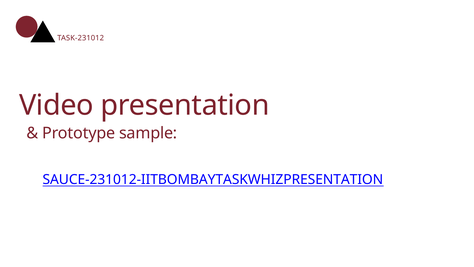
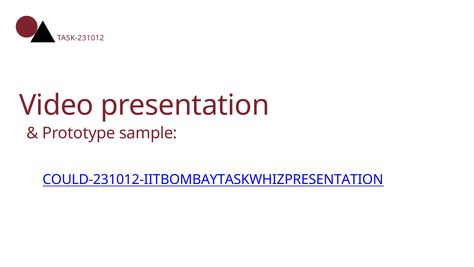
SAUCE-231012-IITBOMBAYTASKWHIZPRESENTATION: SAUCE-231012-IITBOMBAYTASKWHIZPRESENTATION -> COULD-231012-IITBOMBAYTASKWHIZPRESENTATION (213, 179)
